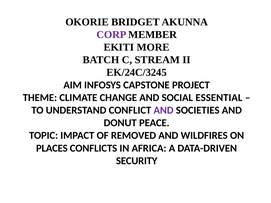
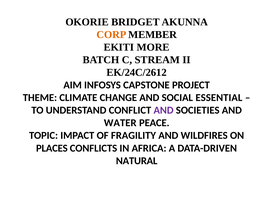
CORP colour: purple -> orange (111, 35)
EK/24C/3245: EK/24C/3245 -> EK/24C/2612 (137, 73)
DONUT: DONUT -> WATER (120, 123)
REMOVED: REMOVED -> FRAGILITY (133, 136)
SECURITY: SECURITY -> NATURAL (137, 161)
